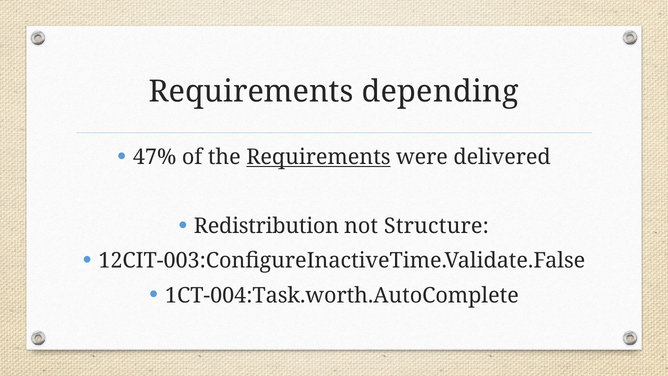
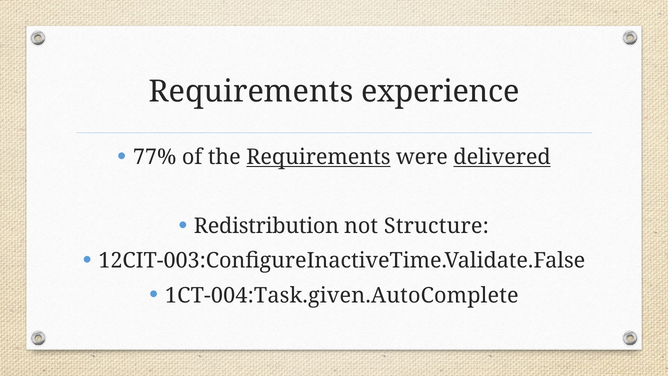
depending: depending -> experience (440, 92)
47%: 47% -> 77% (155, 157)
delivered underline: none -> present (502, 157)
1CT-004:Task.worth.AutoComplete: 1CT-004:Task.worth.AutoComplete -> 1CT-004:Task.given.AutoComplete (342, 295)
